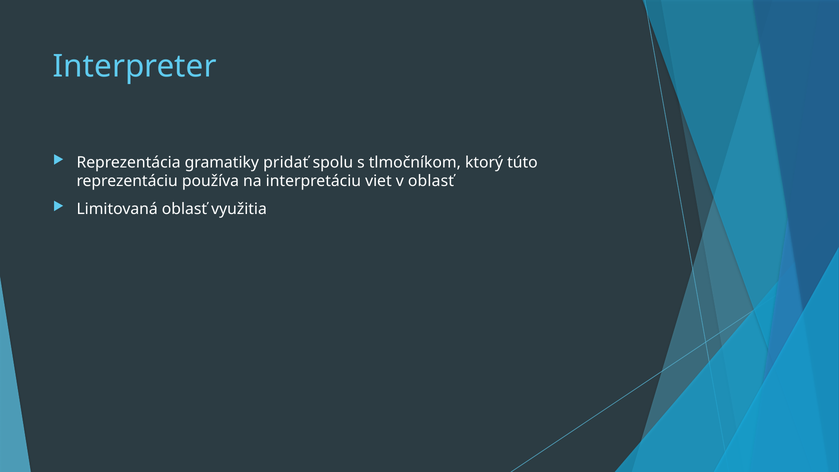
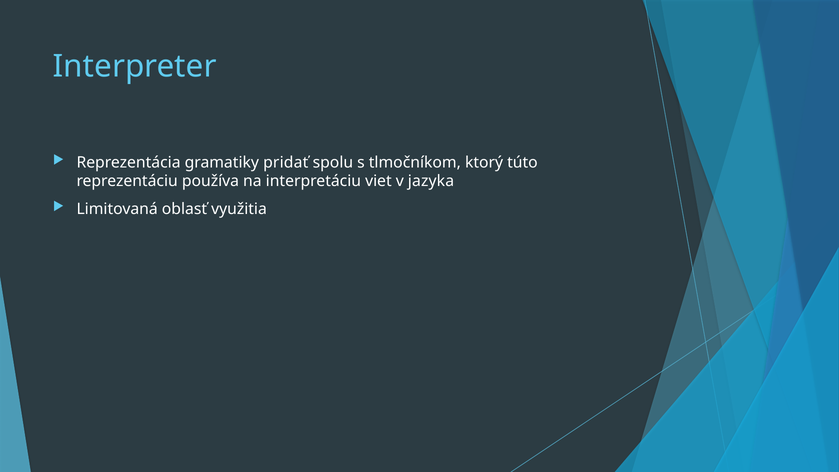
v oblasť: oblasť -> jazyka (431, 181)
